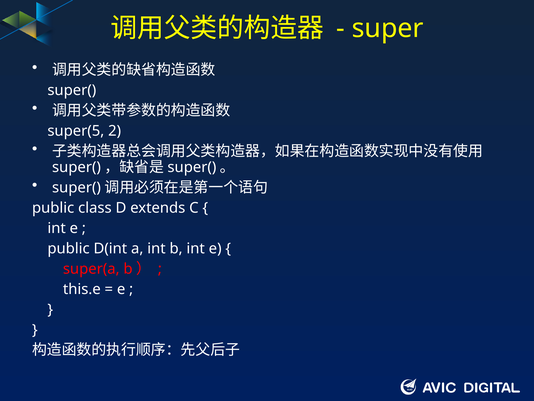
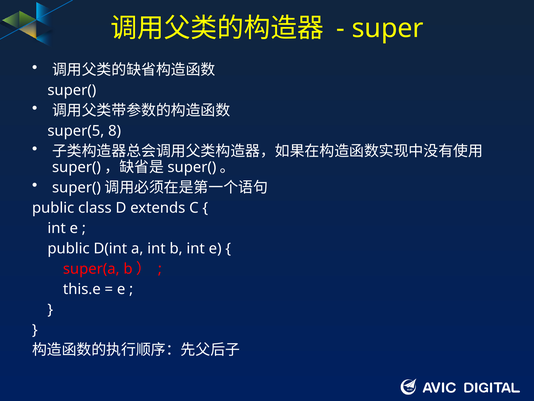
2: 2 -> 8 (115, 131)
